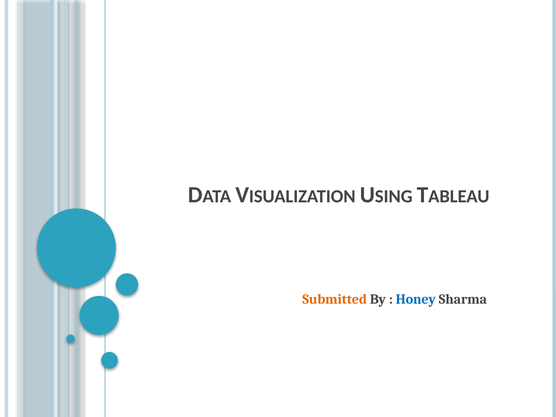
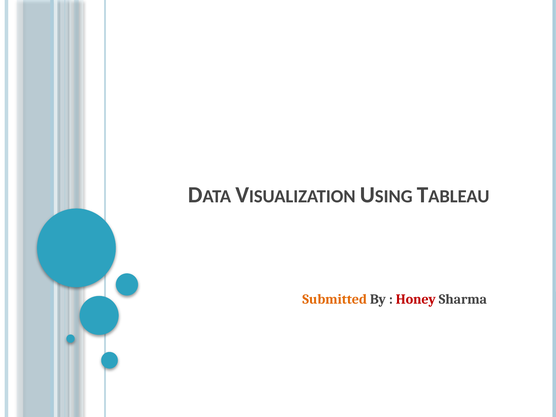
Honey colour: blue -> red (416, 299)
